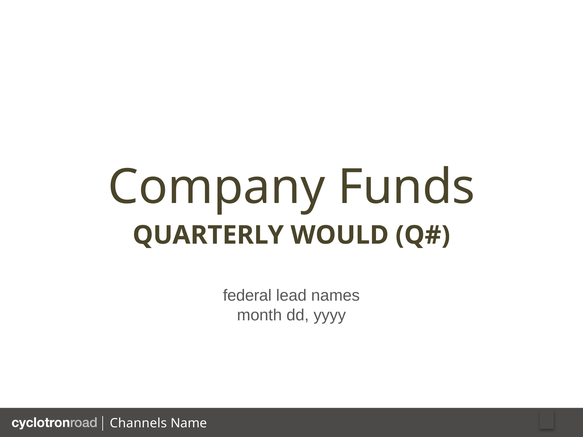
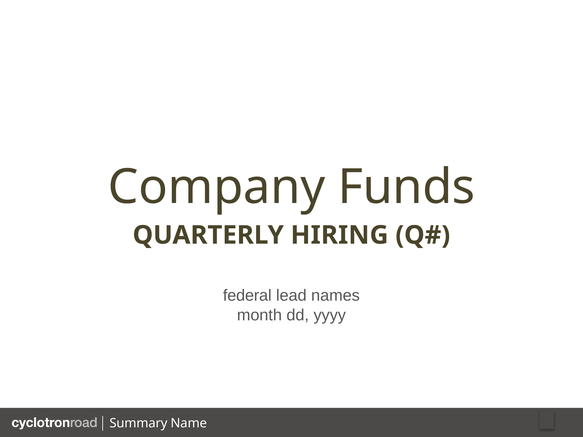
WOULD: WOULD -> HIRING (339, 235)
Channels: Channels -> Summary (138, 423)
